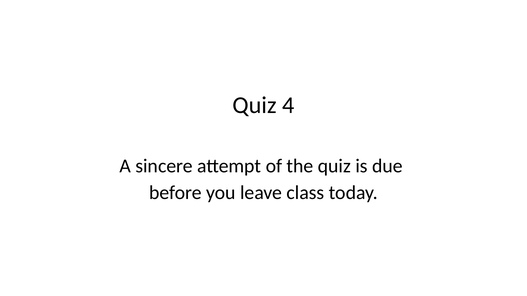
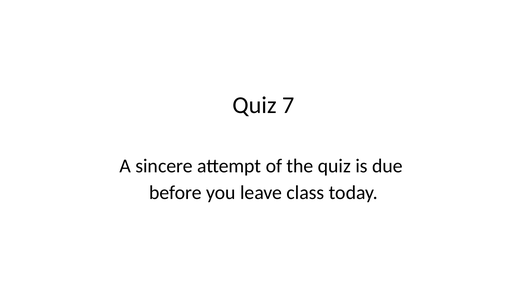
4: 4 -> 7 (288, 105)
